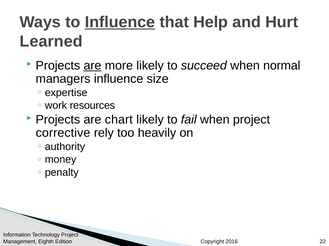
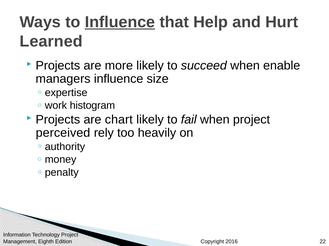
are underline: present -> none (92, 66)
normal: normal -> enable (282, 66)
resources: resources -> histogram (92, 106)
corrective: corrective -> perceived (63, 133)
